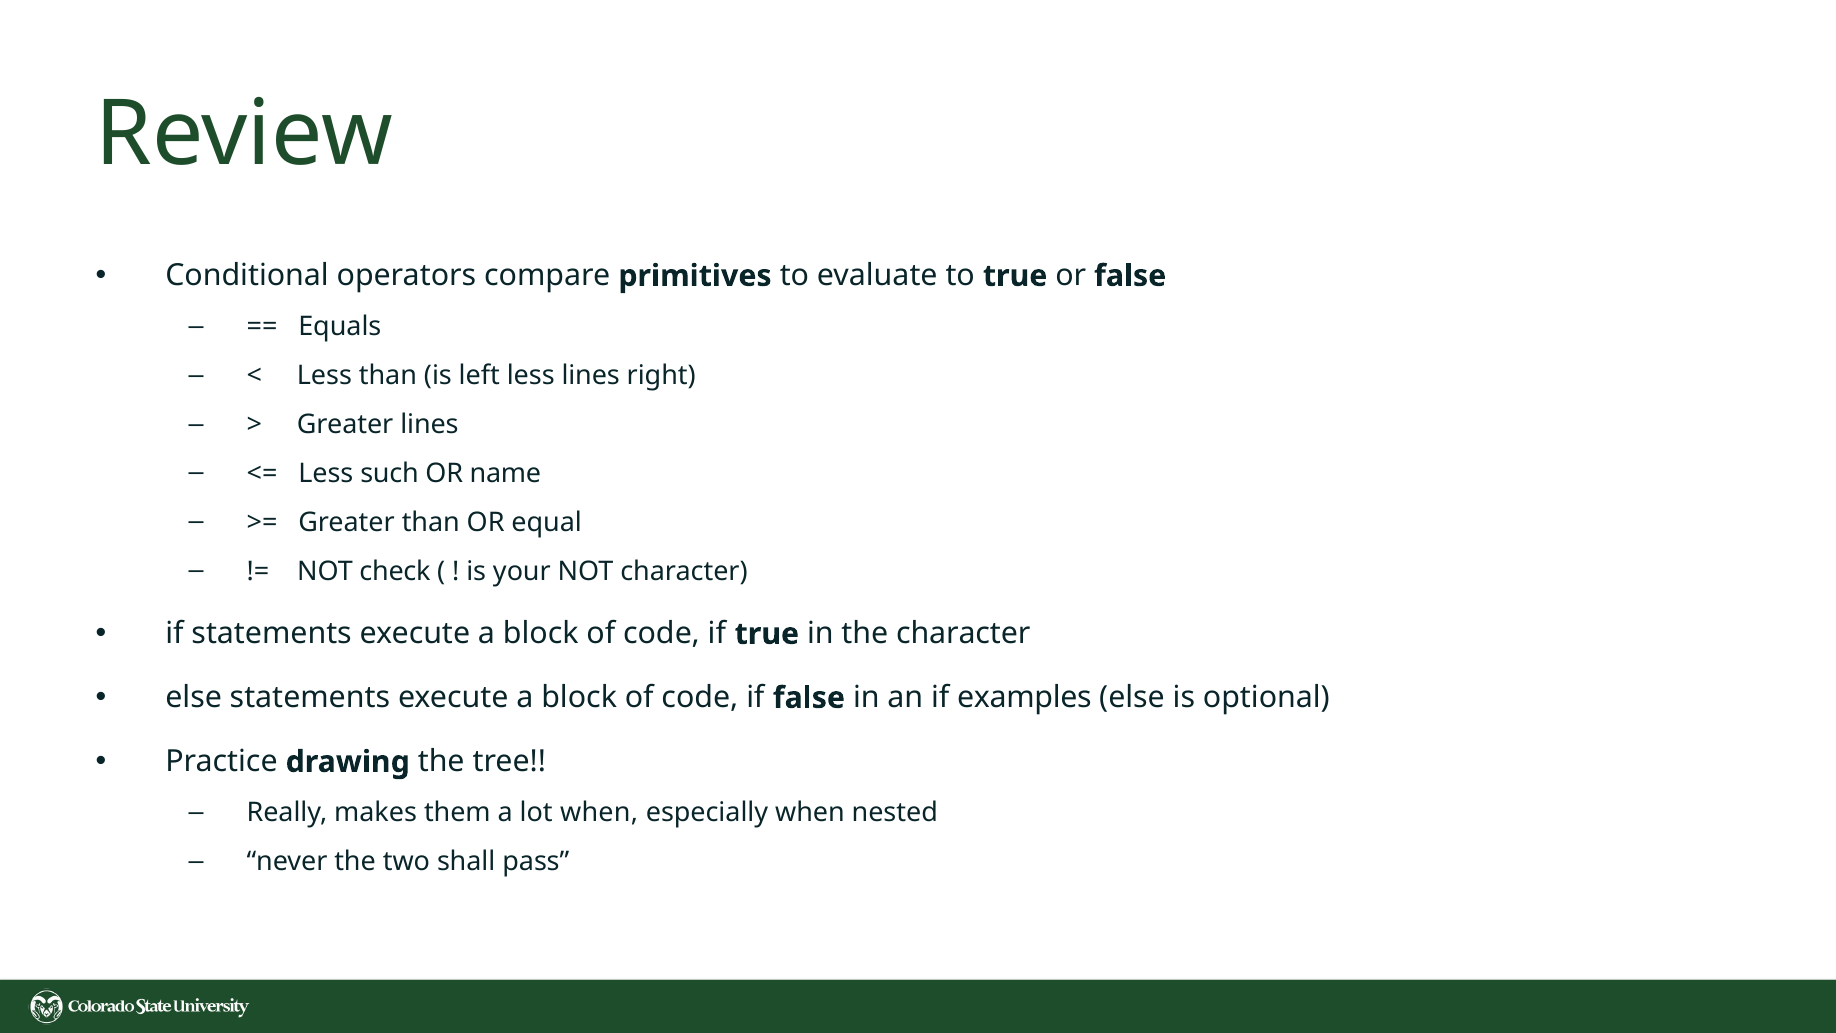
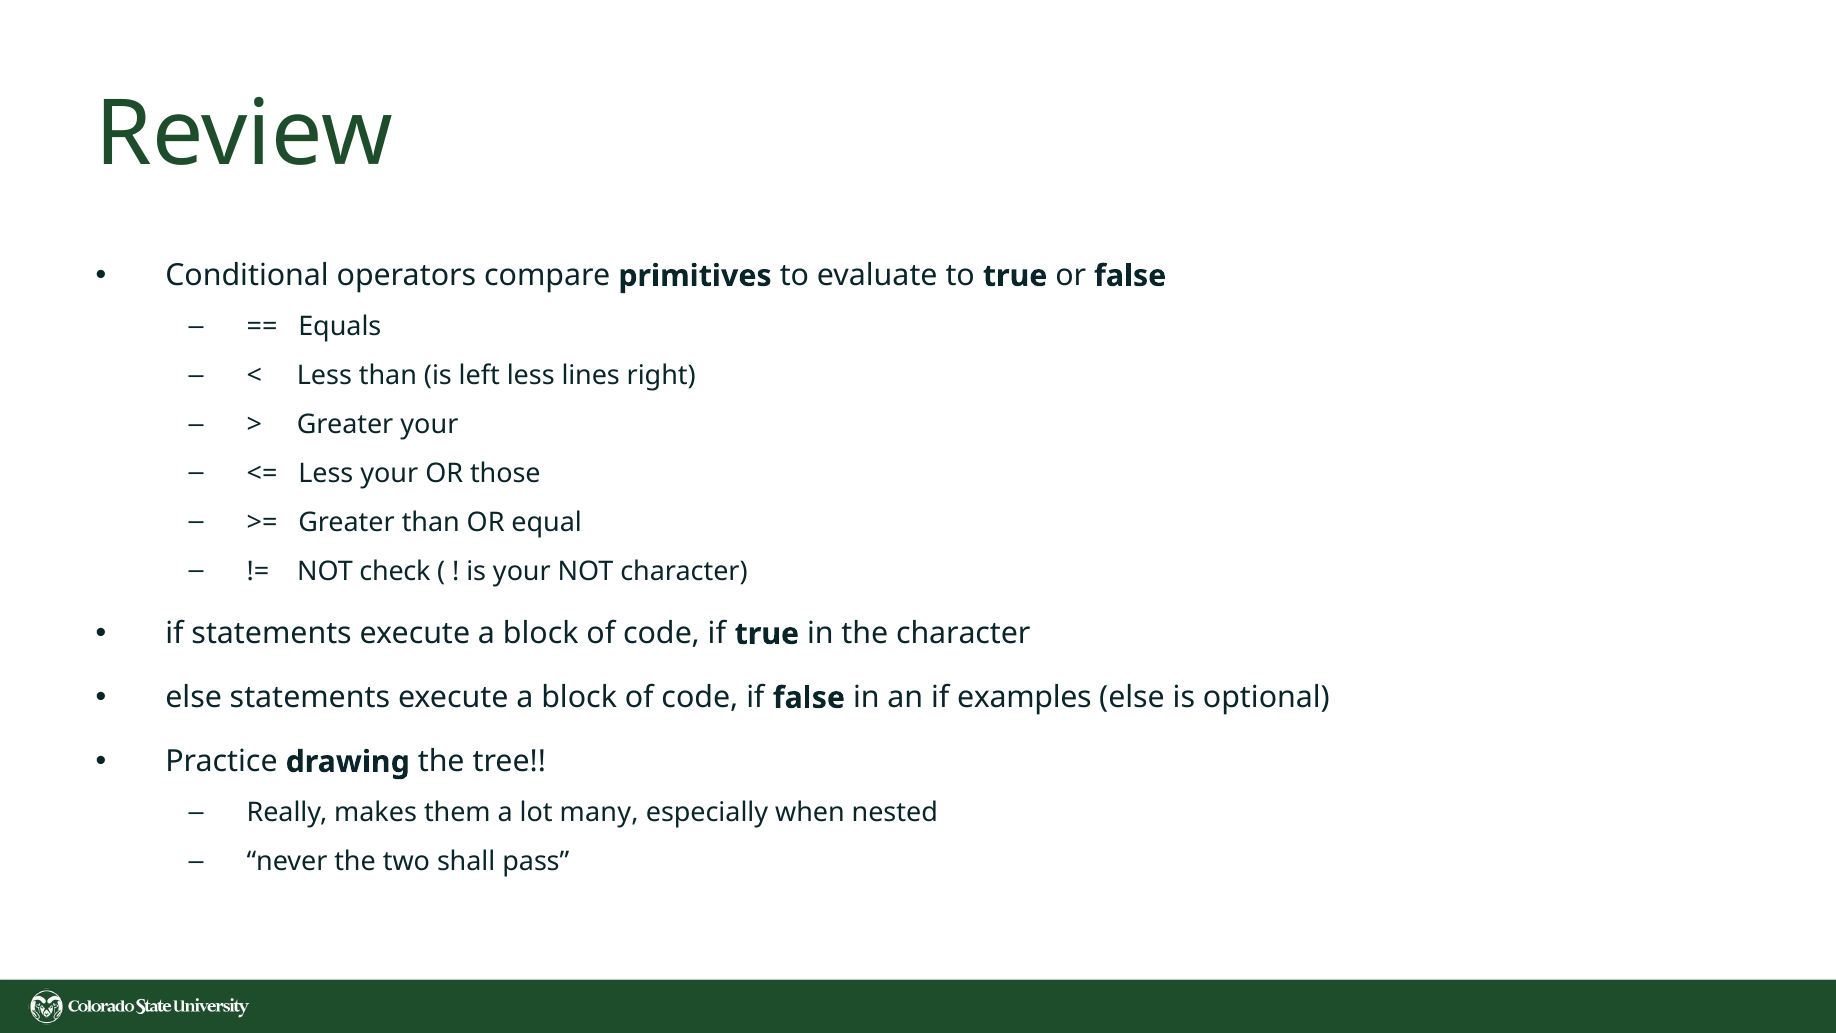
Greater lines: lines -> your (429, 425)
Less such: such -> your (389, 474)
name: name -> those (505, 474)
lot when: when -> many (599, 813)
